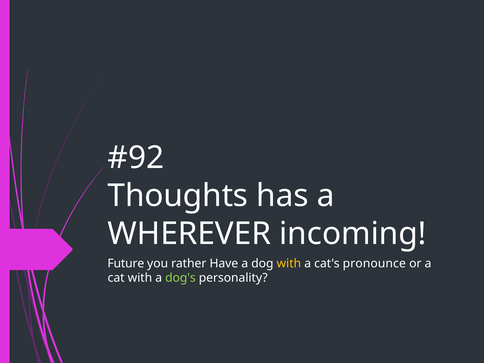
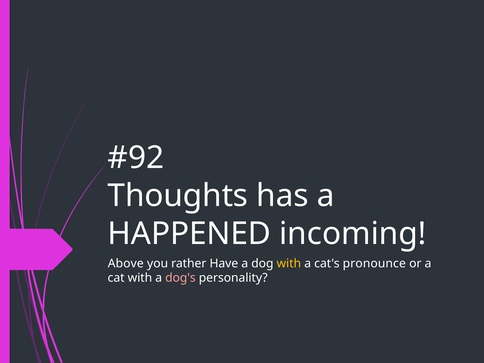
WHEREVER: WHEREVER -> HAPPENED (189, 234)
Future: Future -> Above (126, 263)
dog's colour: light green -> pink (180, 278)
